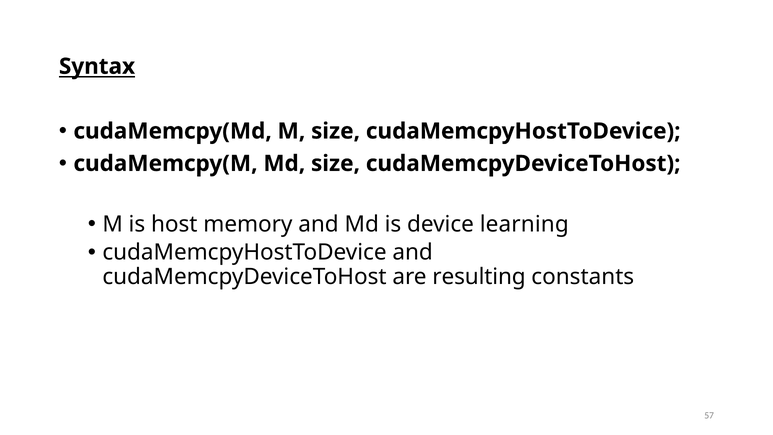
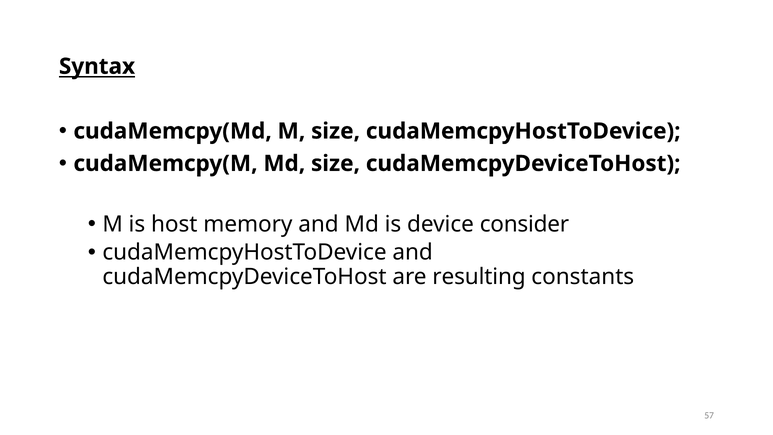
learning: learning -> consider (524, 224)
